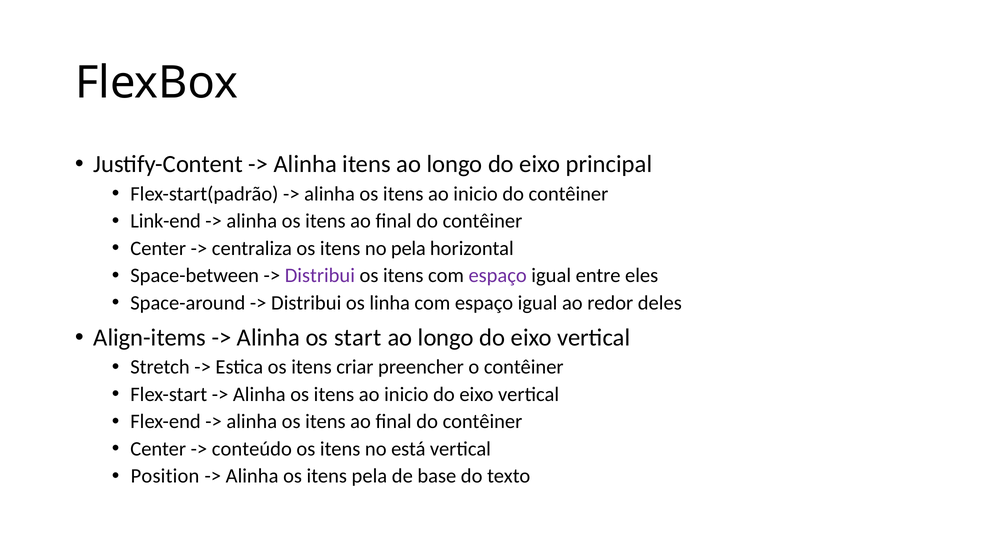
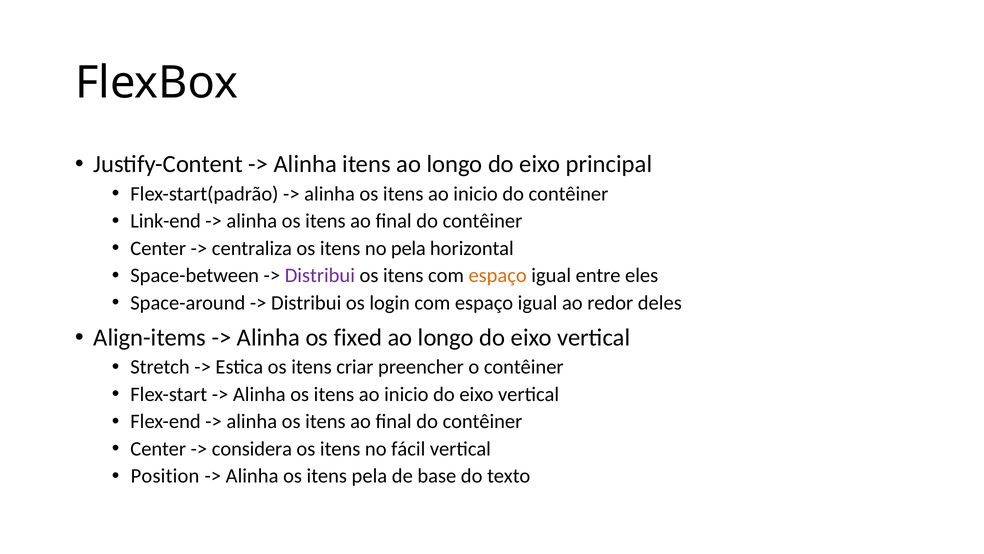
espaço colour: purple -> orange (498, 275)
linha: linha -> login (390, 303)
start: start -> fixed (358, 337)
conteúdo: conteúdo -> considera (252, 448)
está: está -> fácil (408, 448)
